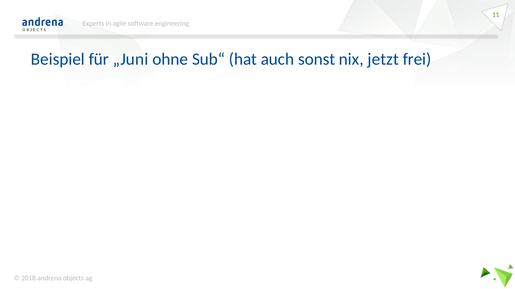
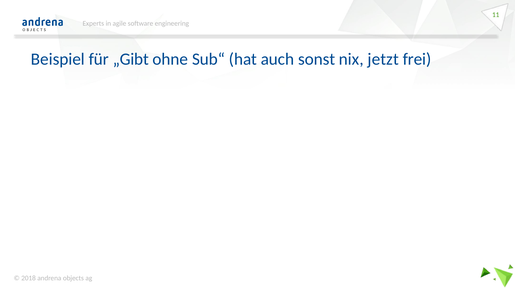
„Juni: „Juni -> „Gibt (131, 59)
